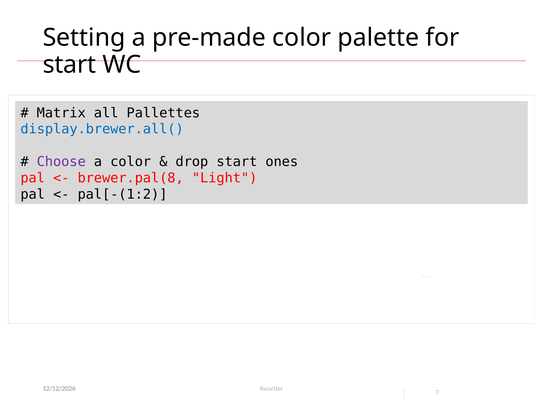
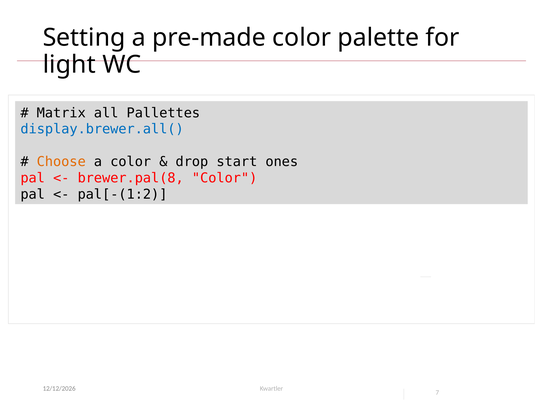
start: start -> light (69, 65)
Choose colour: purple -> orange (61, 162)
brewer.pal(8 Light: Light -> Color (225, 178)
